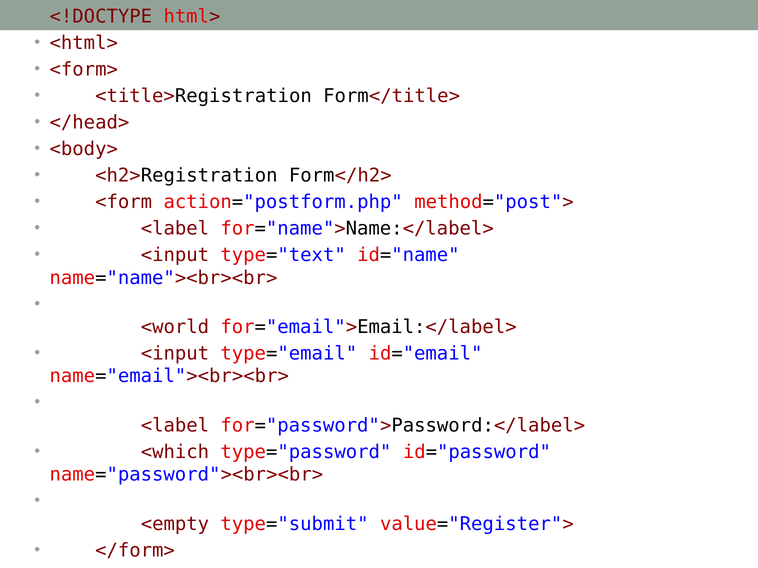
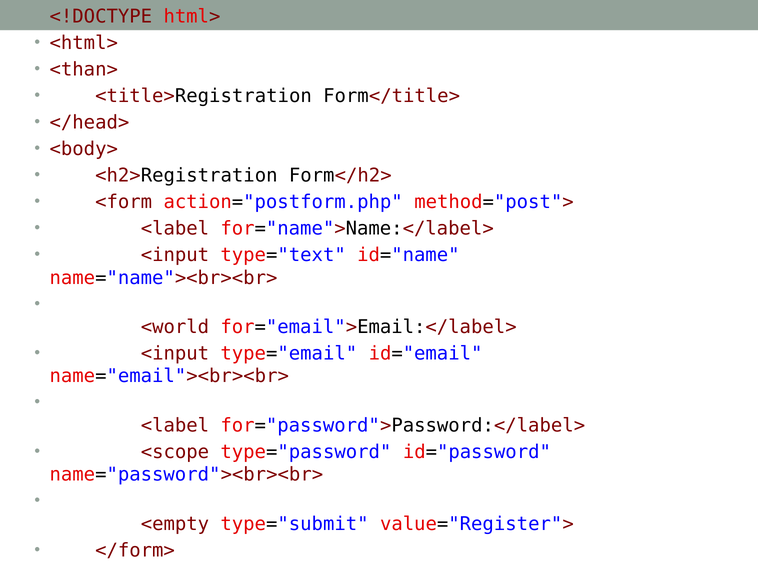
<form>: <form> -> <than> (84, 70)
<which: <which -> <scope (175, 452)
